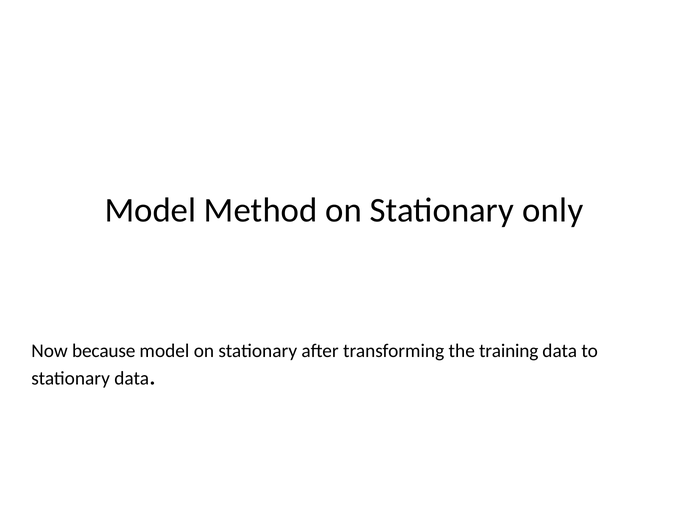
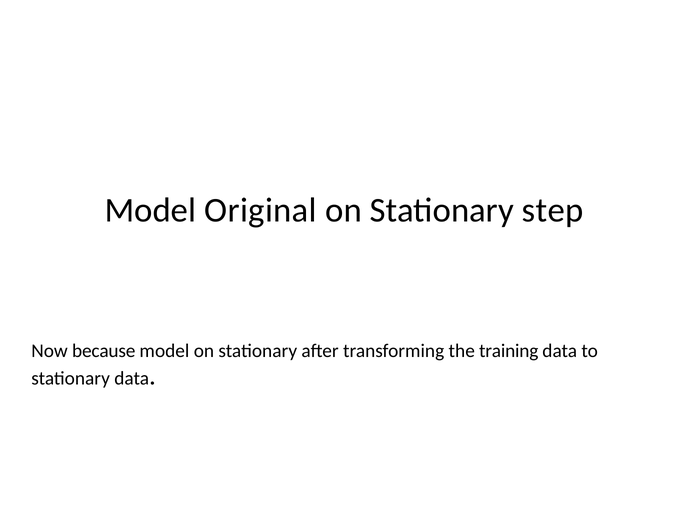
Method: Method -> Original (261, 211)
only: only -> step (553, 211)
